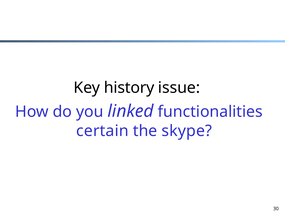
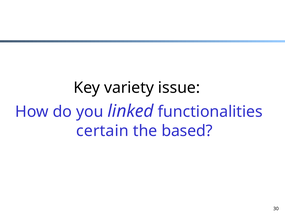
history: history -> variety (129, 88)
skype: skype -> based (187, 131)
